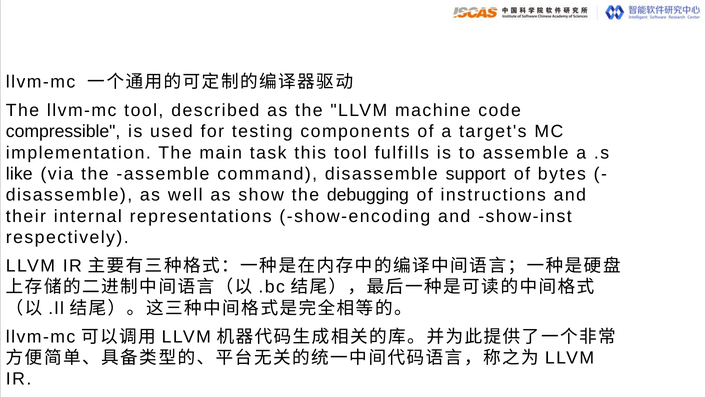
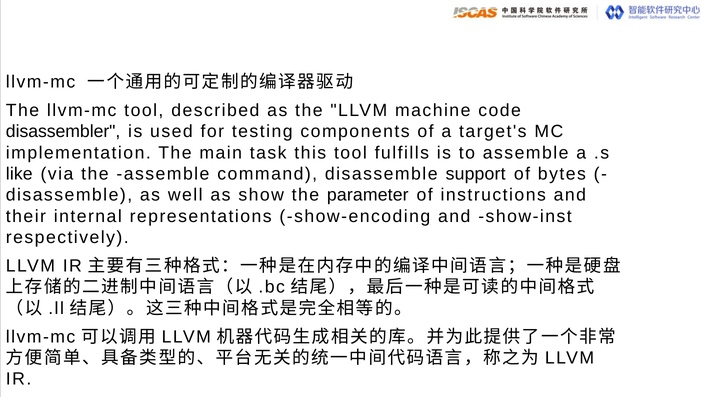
compressible: compressible -> disassembler (63, 131)
debugging: debugging -> parameter (368, 195)
